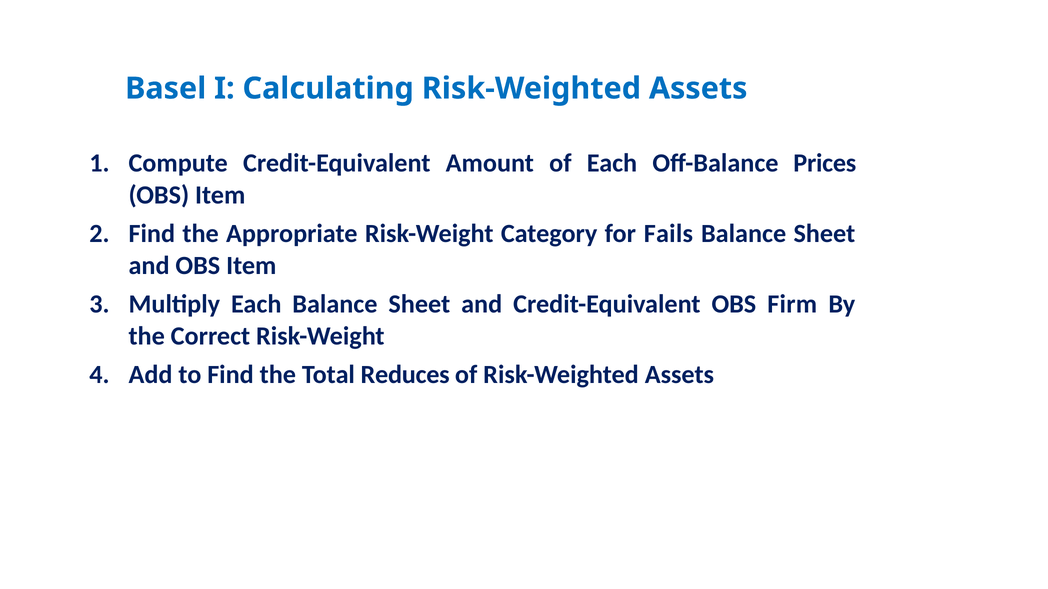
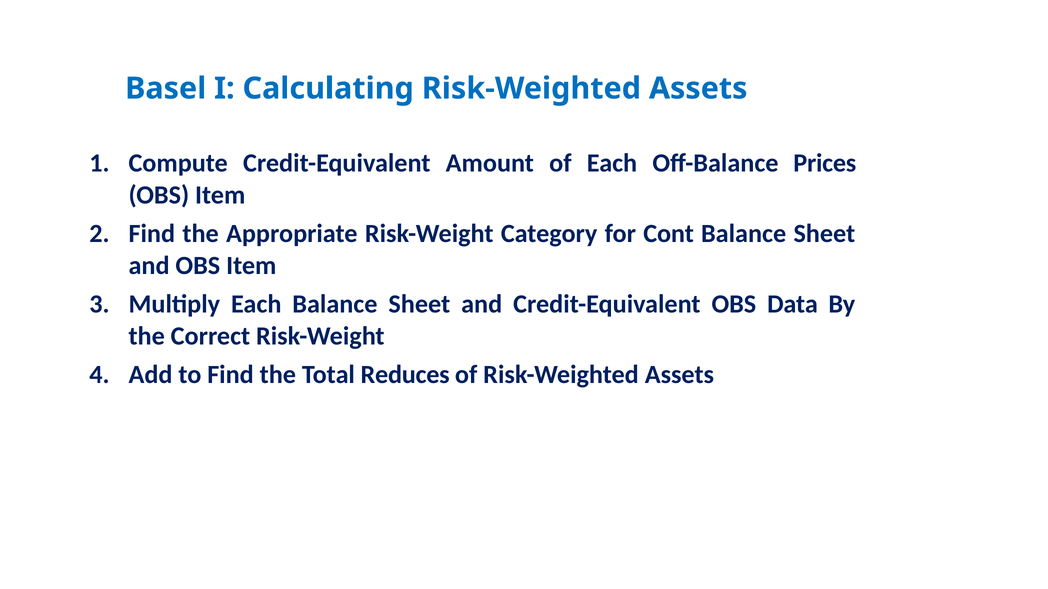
Fails: Fails -> Cont (669, 234)
Firm: Firm -> Data (792, 304)
